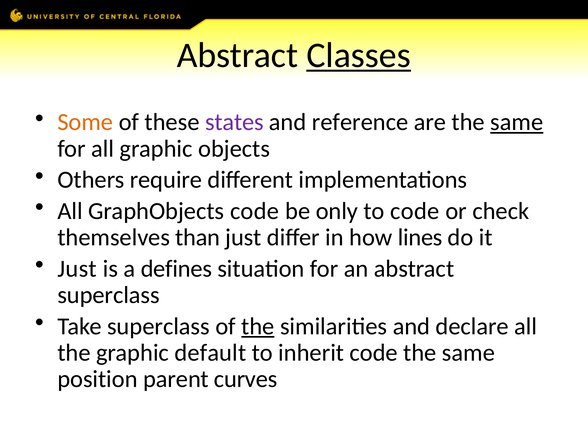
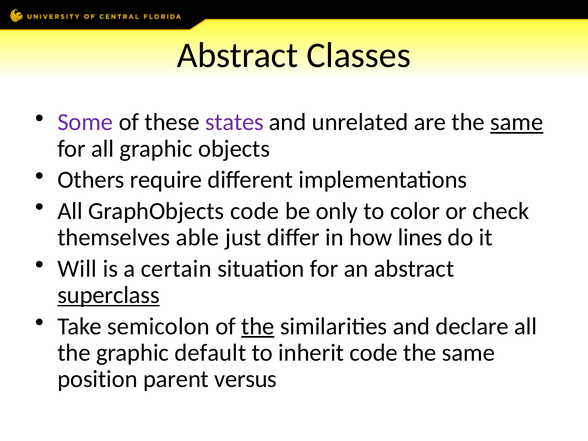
Classes underline: present -> none (359, 55)
Some colour: orange -> purple (85, 122)
reference: reference -> unrelated (360, 122)
to code: code -> color (415, 211)
than: than -> able (197, 237)
Just: Just -> Will (77, 269)
defines: defines -> certain (176, 269)
superclass underline: none -> present (109, 295)
Take superclass: superclass -> semicolon (158, 326)
curves: curves -> versus (246, 379)
